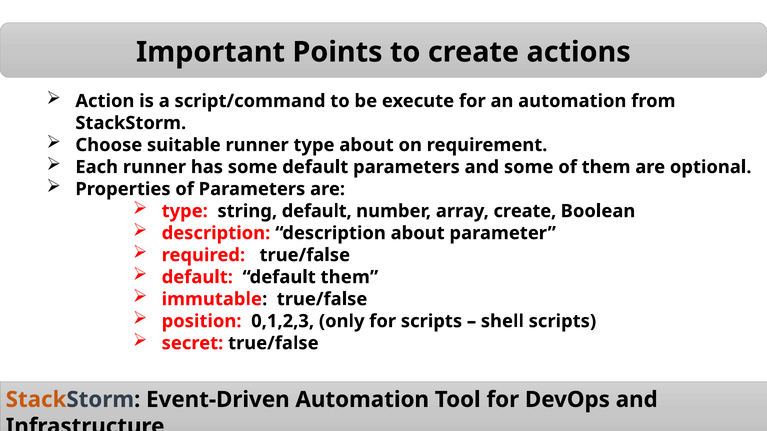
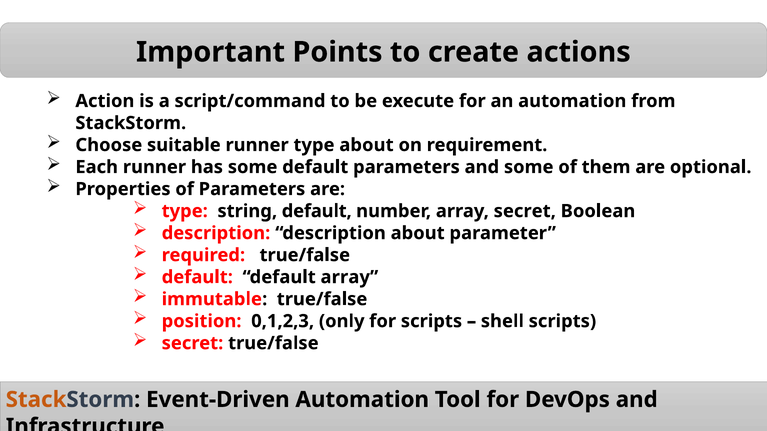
array create: create -> secret (525, 211)
default them: them -> array (349, 277)
